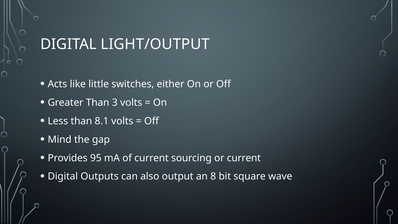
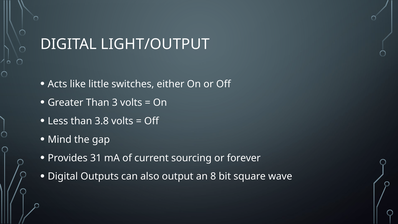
8.1: 8.1 -> 3.8 (102, 121)
95: 95 -> 31 (96, 158)
or current: current -> forever (244, 158)
